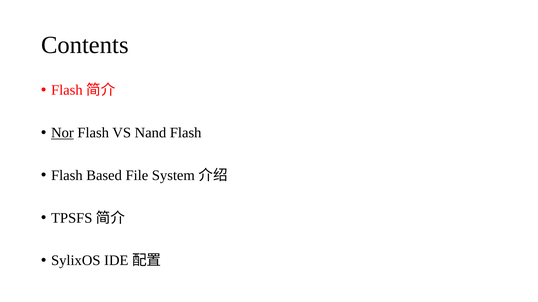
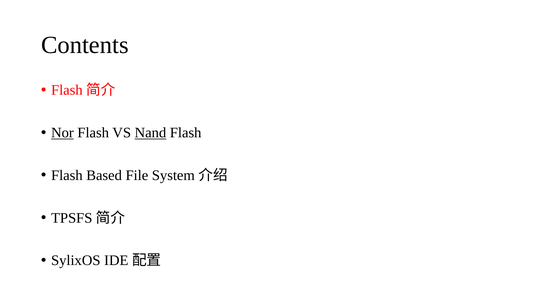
Nand underline: none -> present (150, 133)
